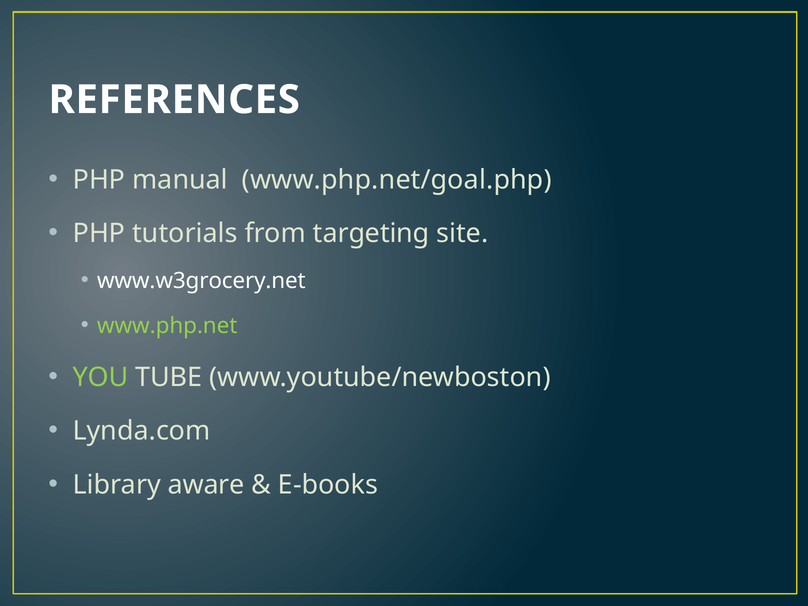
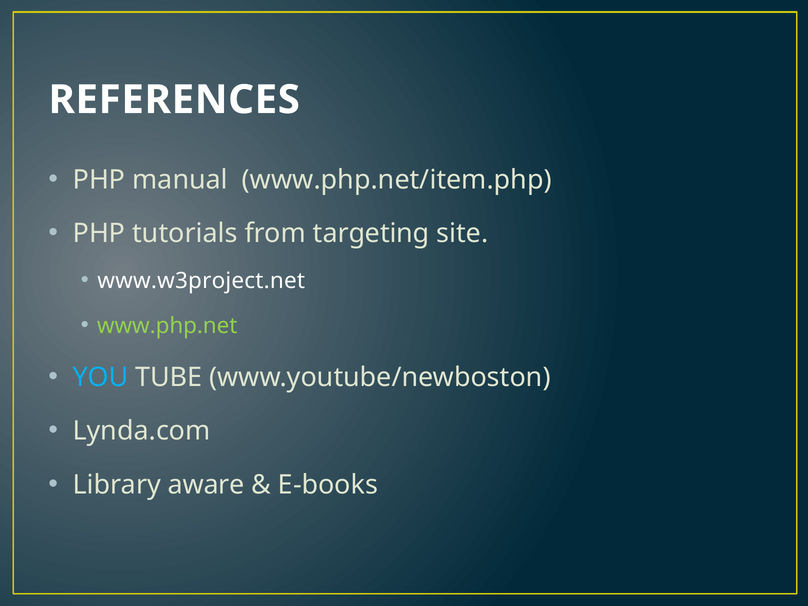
www.php.net/goal.php: www.php.net/goal.php -> www.php.net/item.php (397, 180)
www.w3grocery.net: www.w3grocery.net -> www.w3project.net (201, 281)
YOU colour: light green -> light blue (101, 377)
